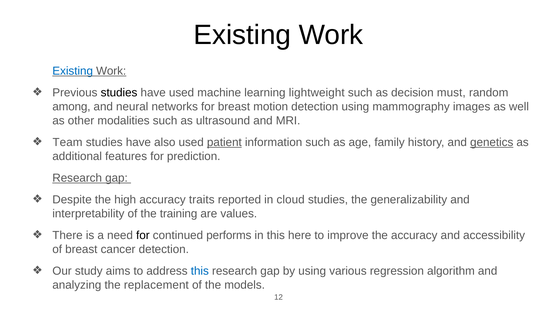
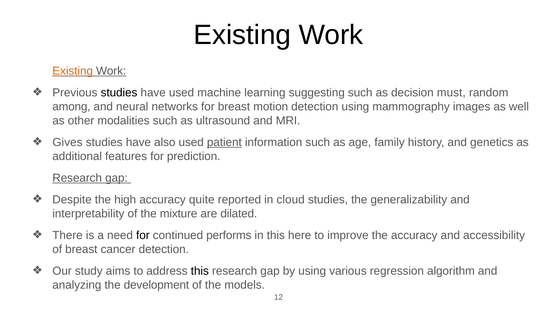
Existing colour: blue -> orange (73, 71)
lightweight: lightweight -> suggesting (317, 92)
Team: Team -> Gives (67, 142)
genetics underline: present -> none (492, 142)
traits: traits -> quite (202, 199)
training: training -> mixture (179, 213)
values: values -> dilated (239, 213)
this colour: blue -> black (200, 270)
replacement: replacement -> development (156, 284)
